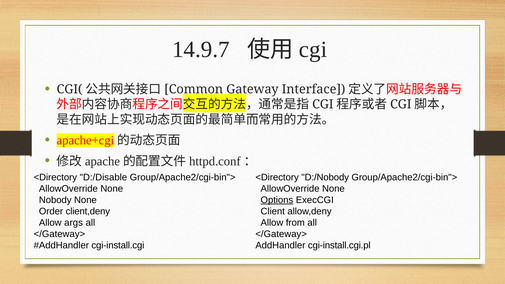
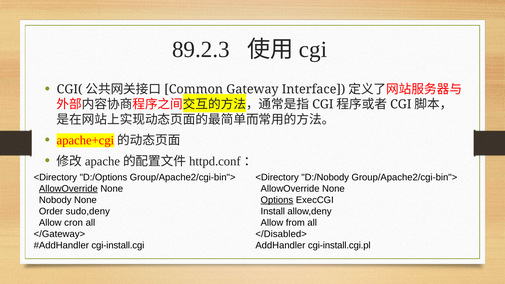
14.9.7: 14.9.7 -> 89.2.3 (201, 50)
D:/Disable: D:/Disable -> D:/Options (103, 177)
AllowOverride underline: none -> present (68, 189)
client,deny: client,deny -> sudo,deny (88, 211)
Client: Client -> Install (273, 211)
args: args -> cron (74, 223)
</Gateway>: </Gateway> -> </Disabled> (281, 234)
